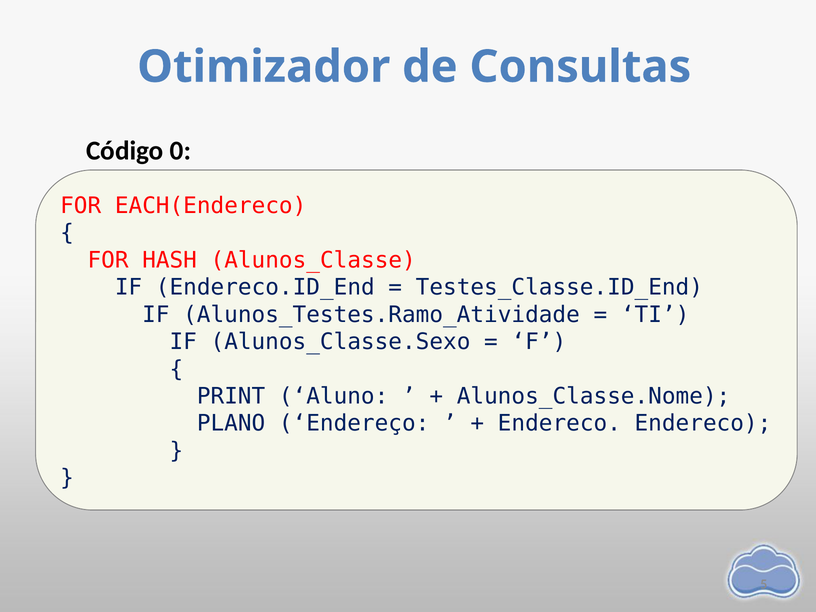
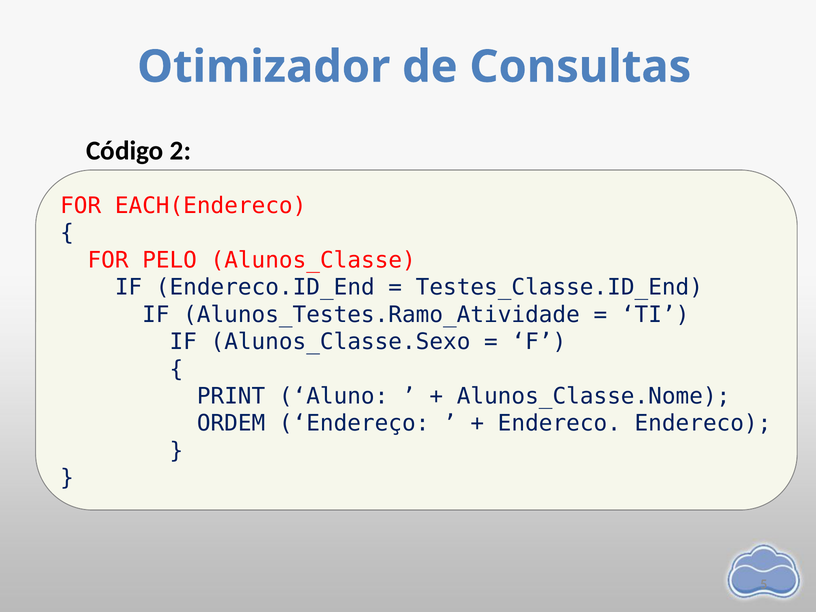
0: 0 -> 2 (180, 151)
HASH: HASH -> PELO (170, 260)
PLANO: PLANO -> ORDEM (231, 423)
